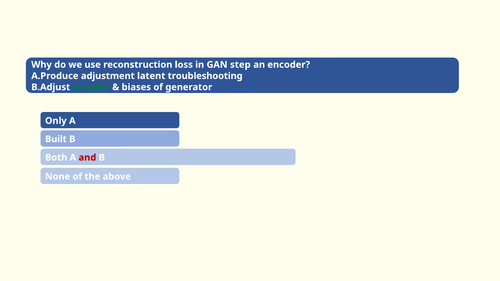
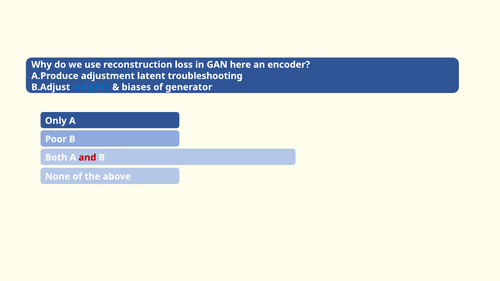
step: step -> here (240, 65)
weights colour: green -> blue (91, 87)
Built: Built -> Poor (56, 139)
